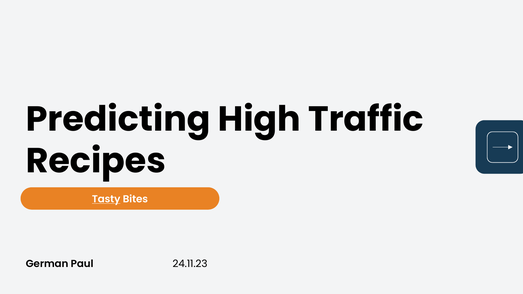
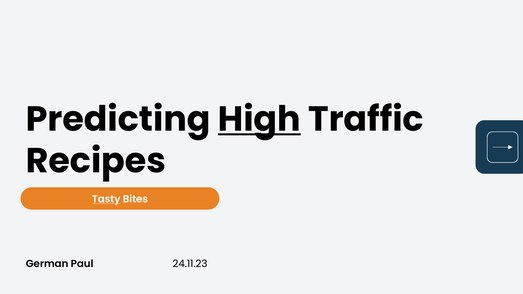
High underline: none -> present (259, 119)
